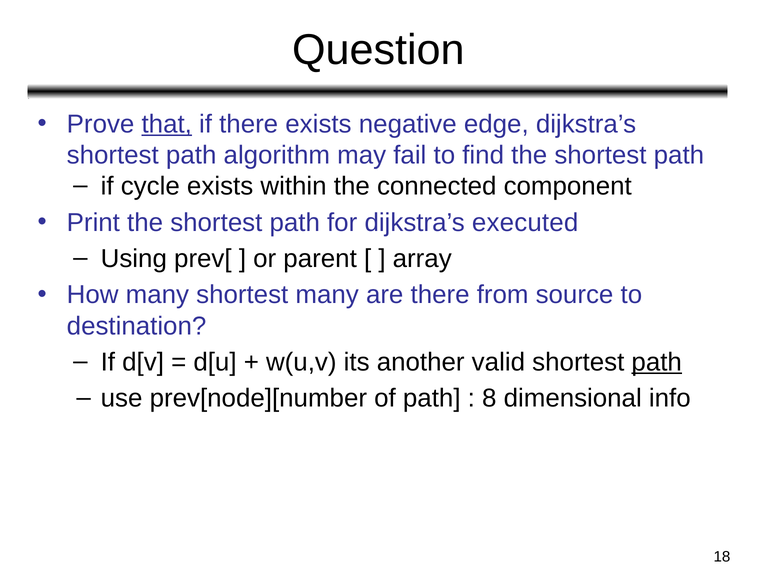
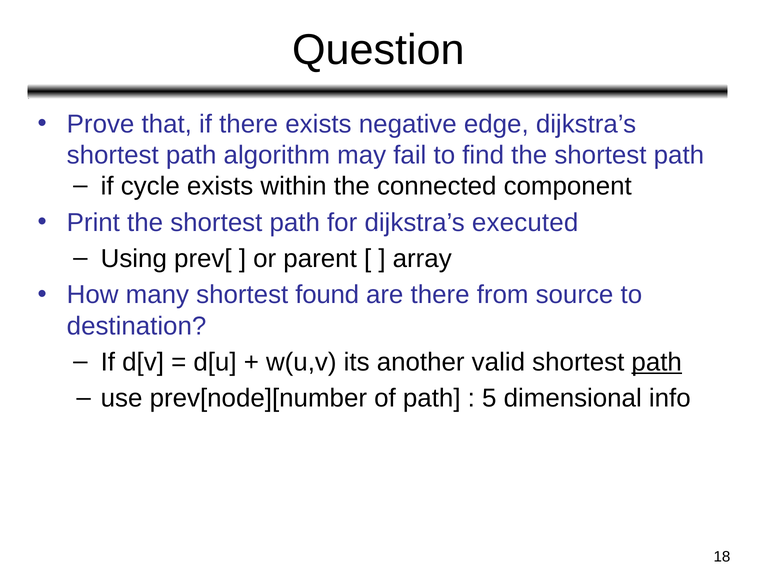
that underline: present -> none (167, 124)
shortest many: many -> found (327, 295)
8: 8 -> 5 (489, 399)
